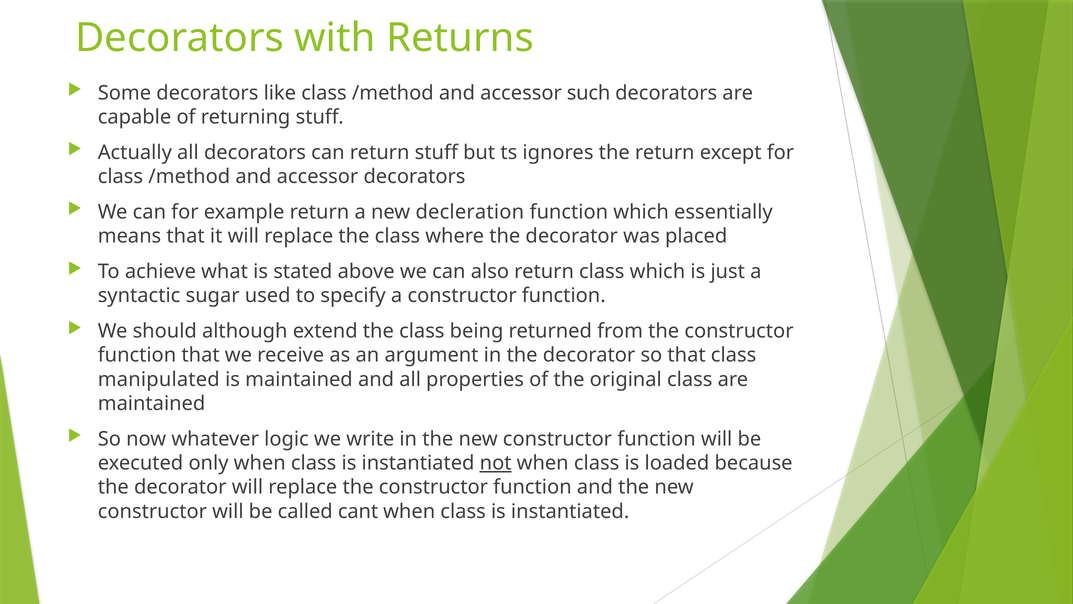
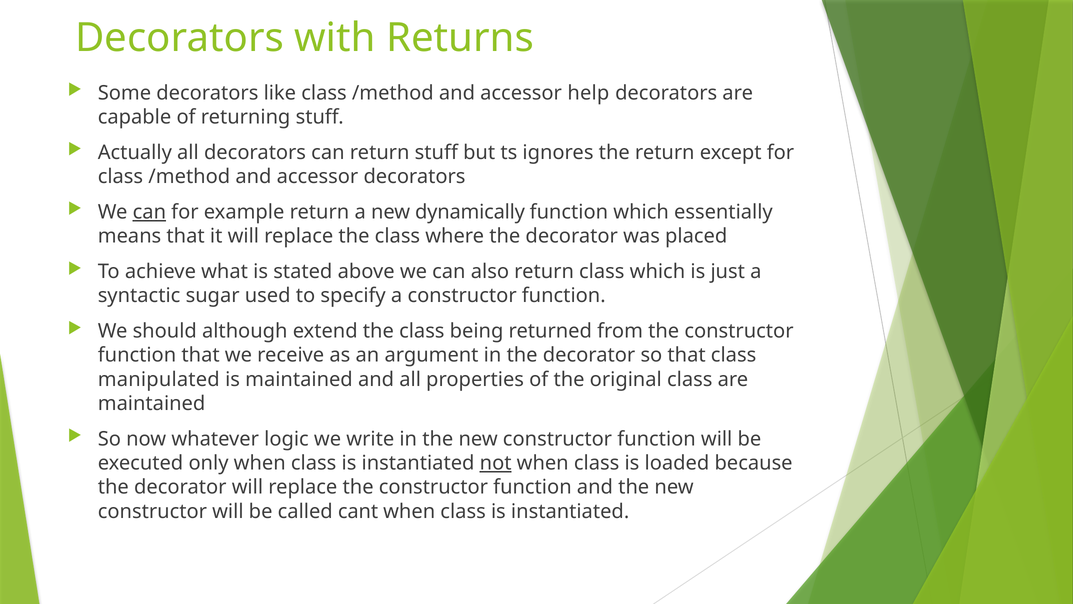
such: such -> help (588, 93)
can underline: none -> present (149, 212)
decleration: decleration -> dynamically (470, 212)
